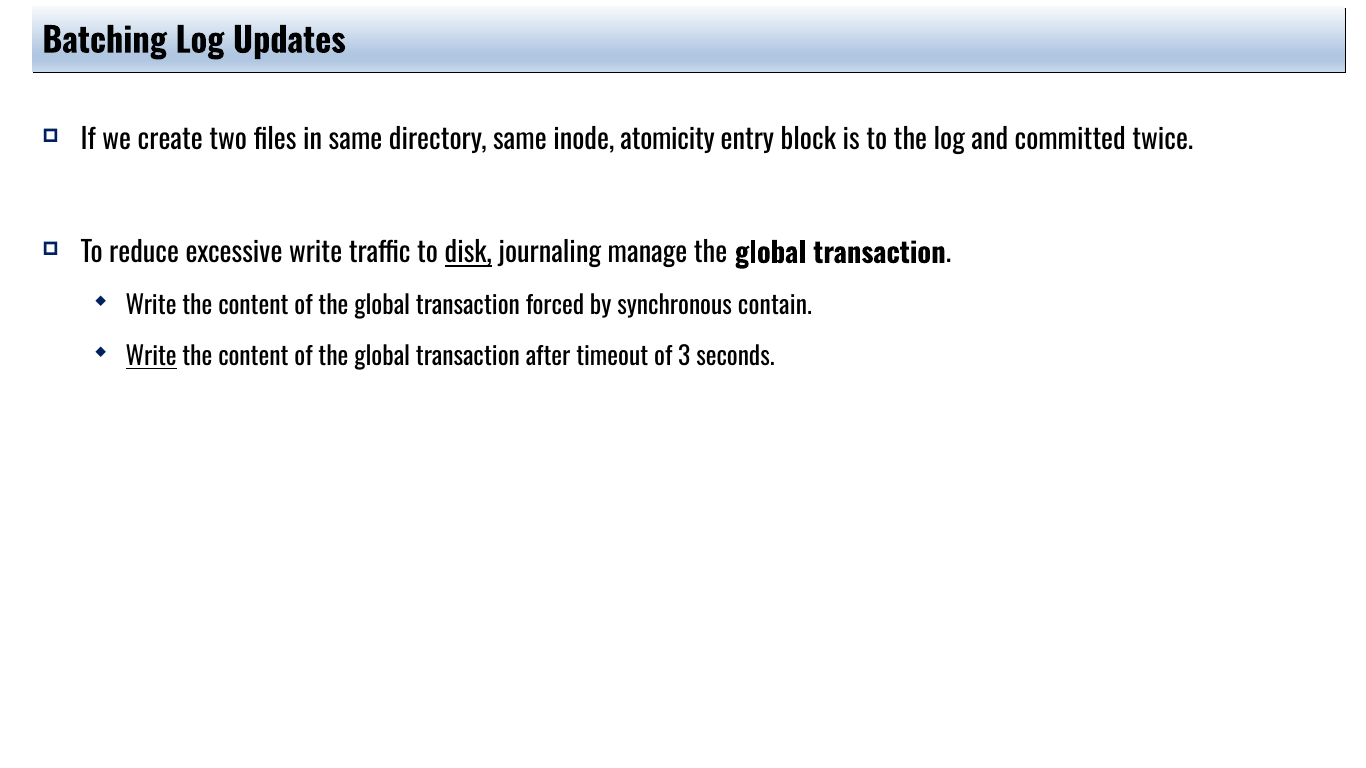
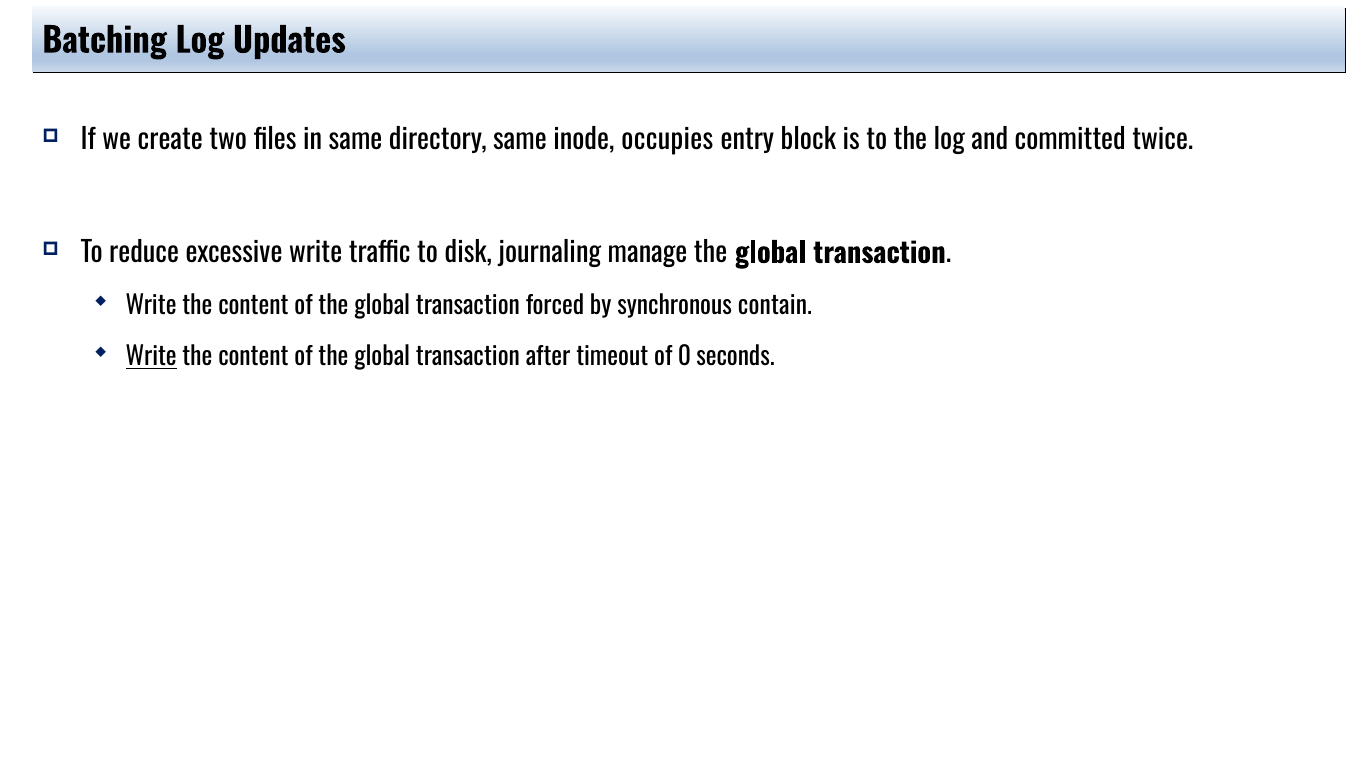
atomicity: atomicity -> occupies (667, 140)
disk underline: present -> none (468, 254)
3: 3 -> 0 (684, 358)
